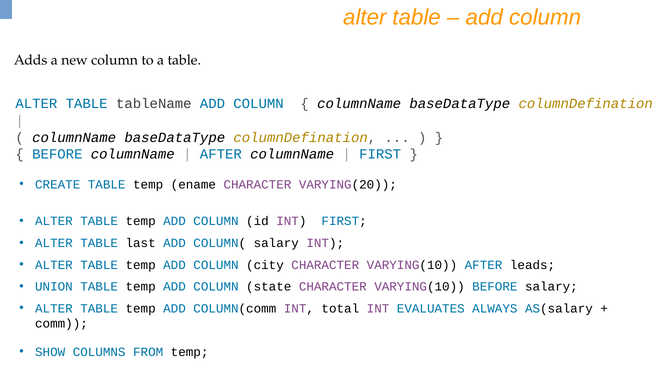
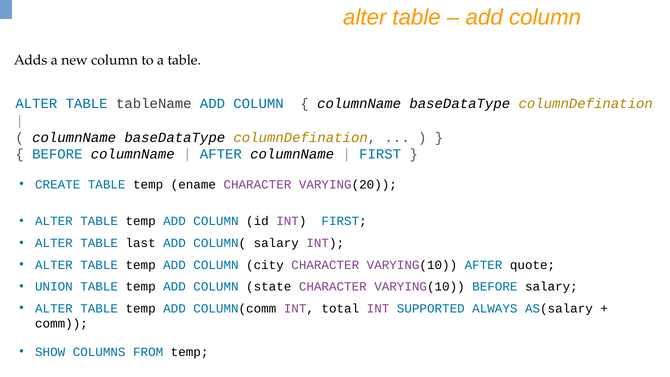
leads: leads -> quote (533, 265)
EVALUATES: EVALUATES -> SUPPORTED (431, 308)
